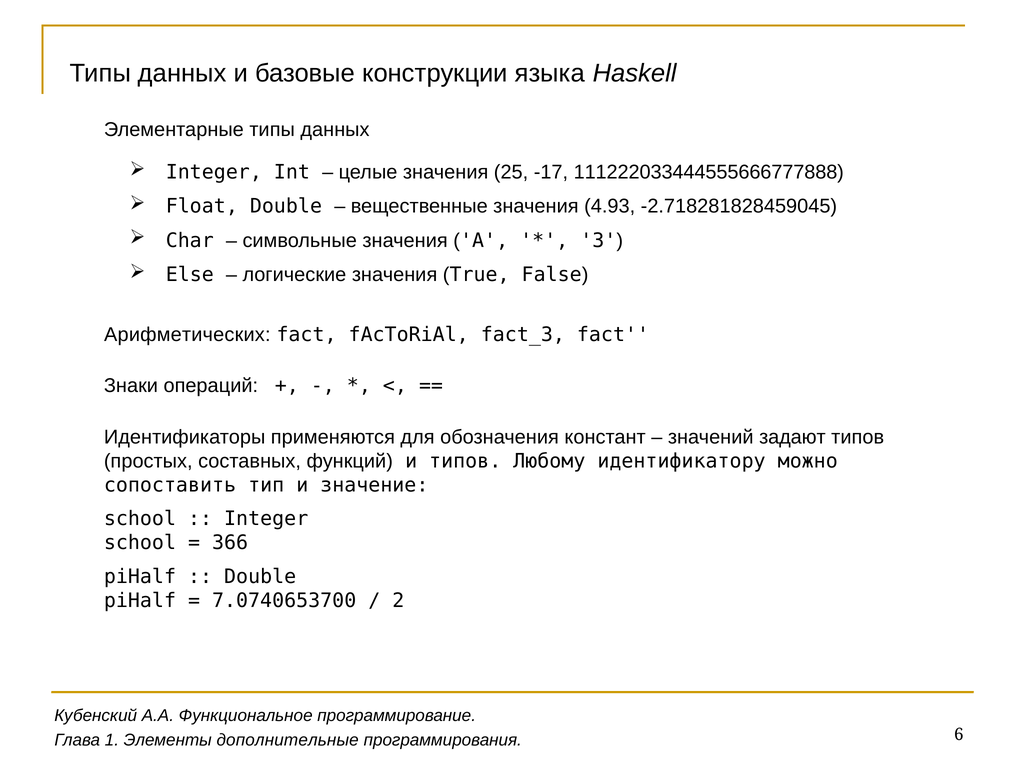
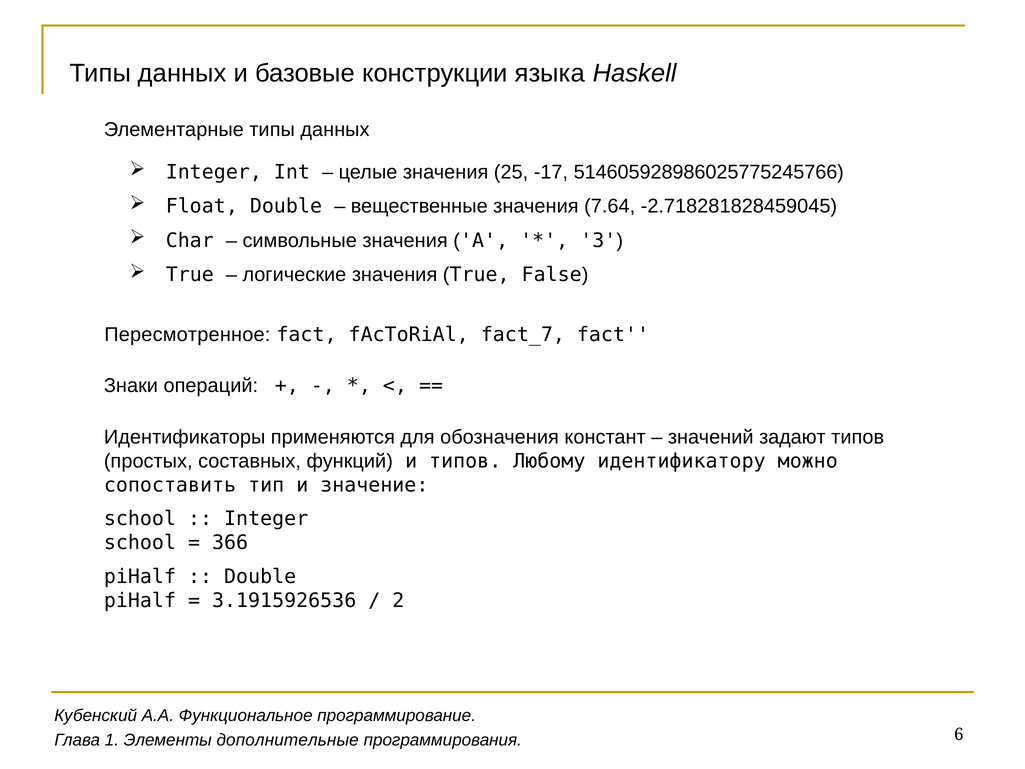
111222033444555666777888: 111222033444555666777888 -> 514605928986025775245766 (709, 172)
4.93: 4.93 -> 7.64 (610, 206)
Else: Else -> True (190, 275)
Арифметических: Арифметических -> Пересмотренное (187, 334)
fact_3: fact_3 -> fact_7 (523, 334)
7.0740653700: 7.0740653700 -> 3.1915926536 (284, 600)
